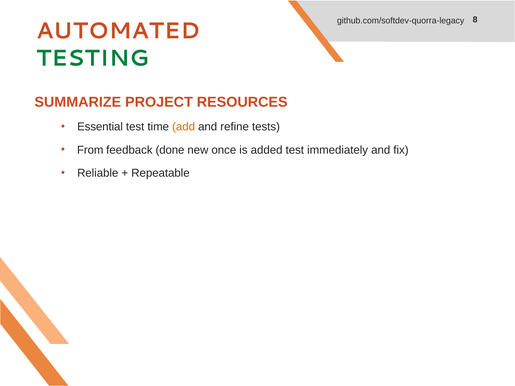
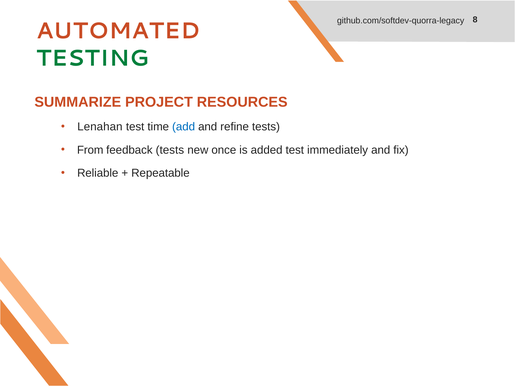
Essential: Essential -> Lenahan (100, 127)
add colour: orange -> blue (184, 127)
feedback done: done -> tests (170, 150)
